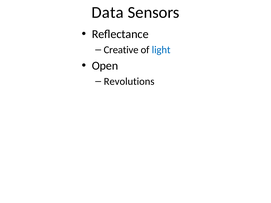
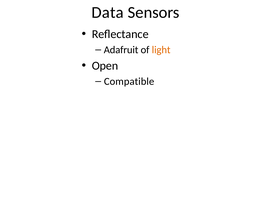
Creative: Creative -> Adafruit (121, 50)
light colour: blue -> orange (161, 50)
Revolutions: Revolutions -> Compatible (129, 81)
